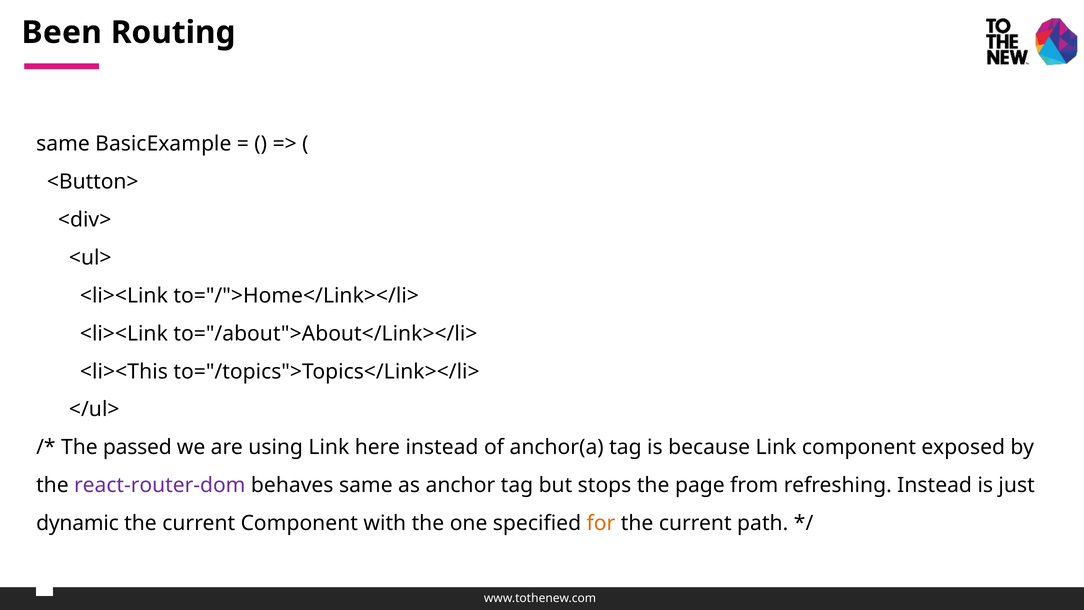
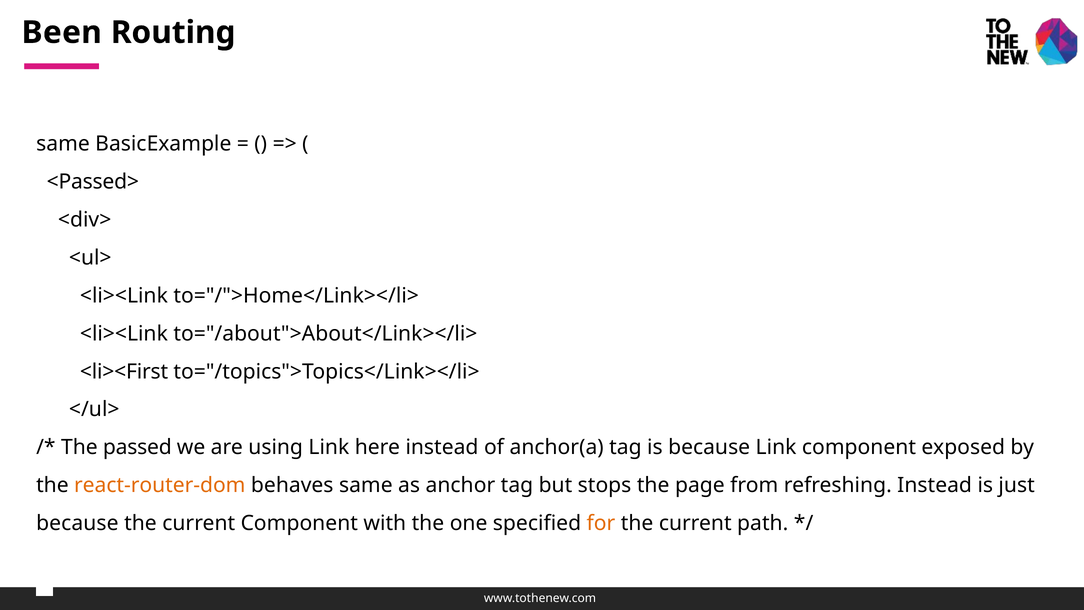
<Button>: <Button> -> <Passed> (93, 182)
<li><This: <li><This -> <li><First (124, 371)
react-router-dom colour: purple -> orange (160, 485)
dynamic: dynamic -> because (77, 523)
